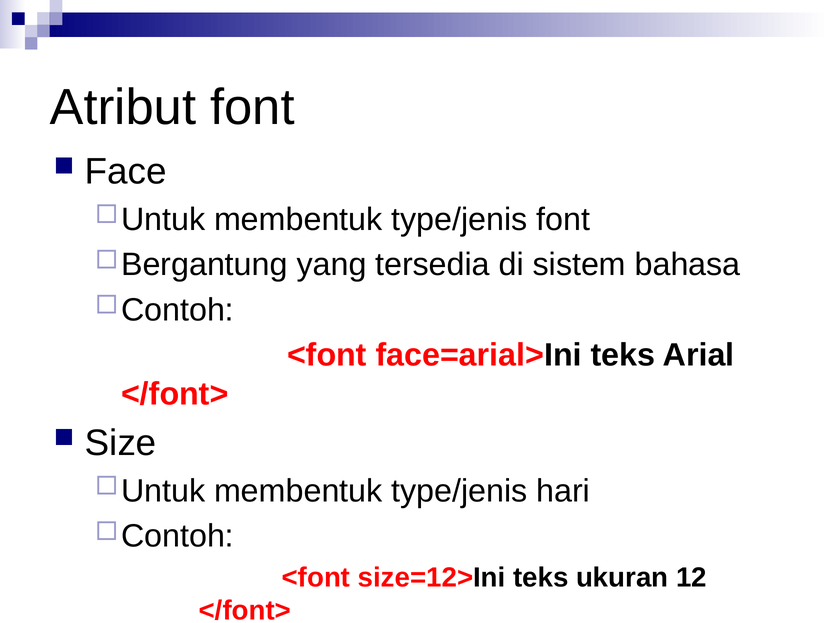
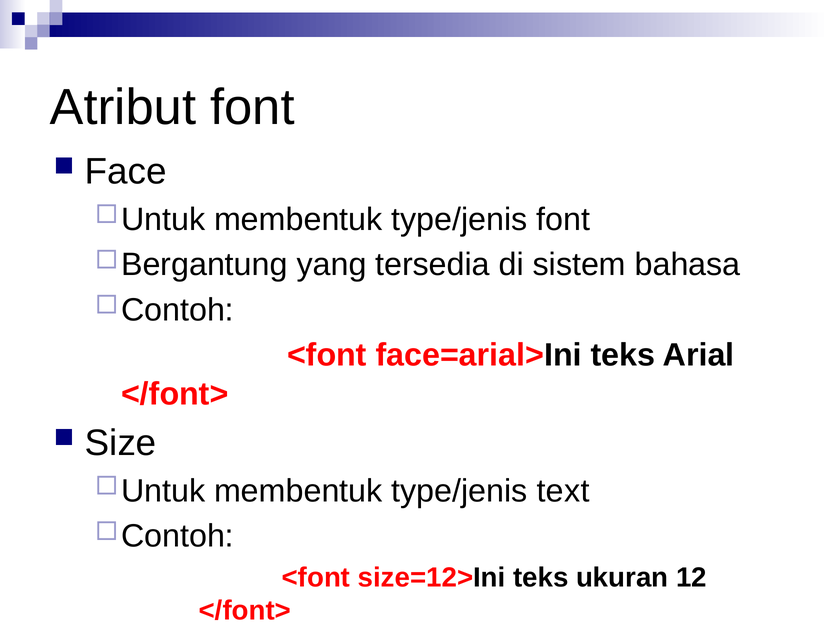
hari: hari -> text (563, 491)
